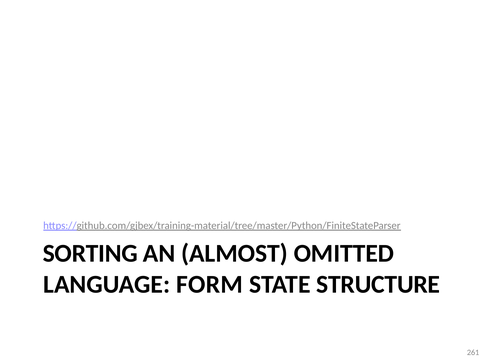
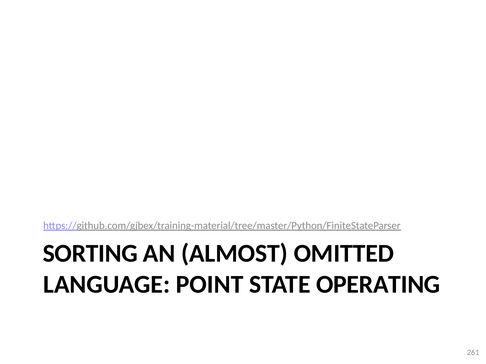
FORM: FORM -> POINT (210, 285)
STRUCTURE: STRUCTURE -> OPERATING (378, 285)
